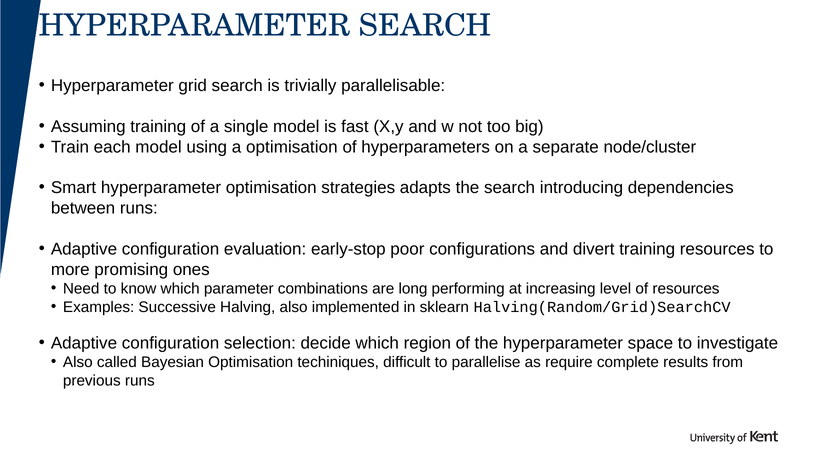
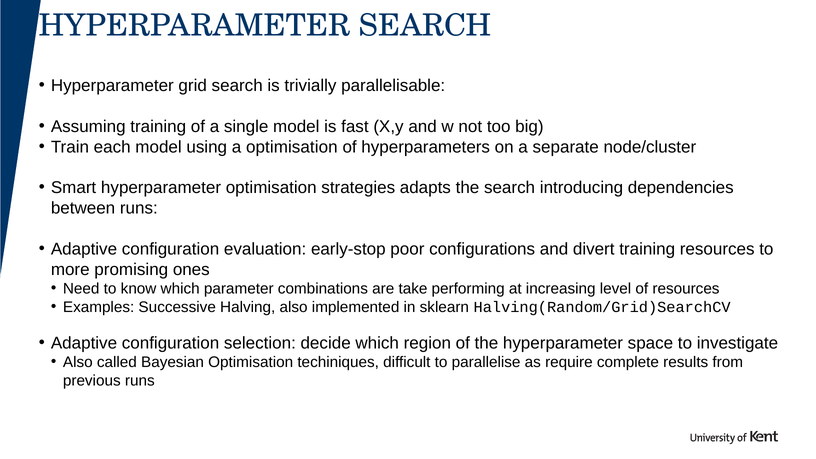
long: long -> take (413, 289)
